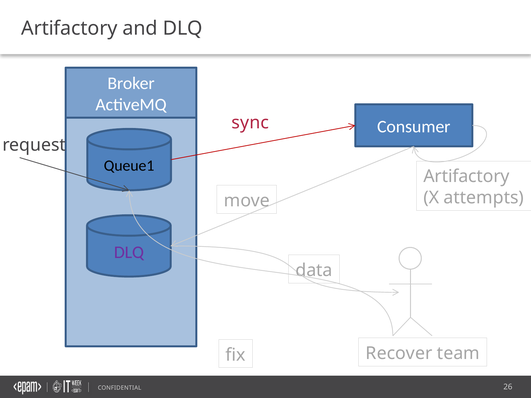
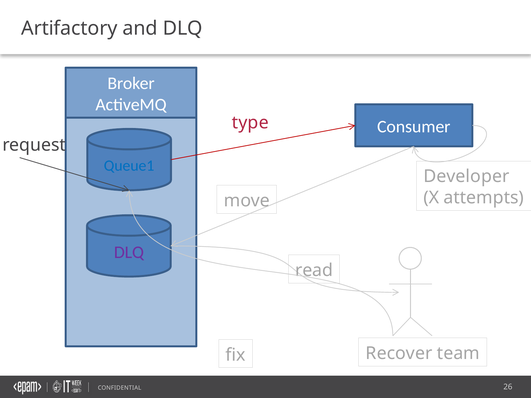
sync: sync -> type (250, 123)
Queue1 colour: black -> blue (129, 166)
Artifactory: Artifactory -> Developer (466, 177)
data: data -> read (314, 270)
